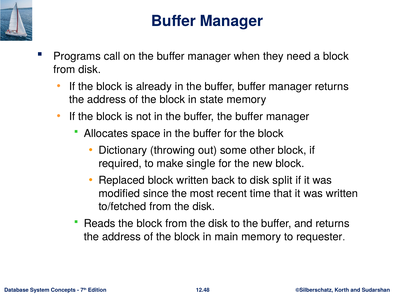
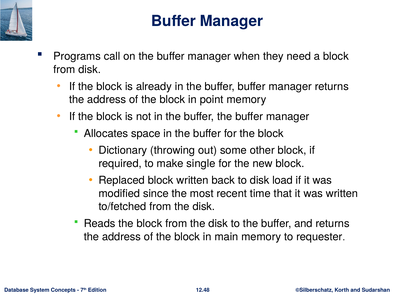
state: state -> point (212, 100)
split: split -> load (283, 181)
